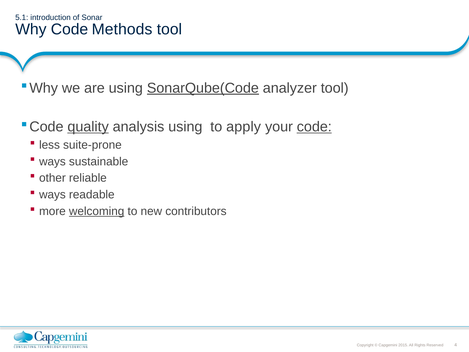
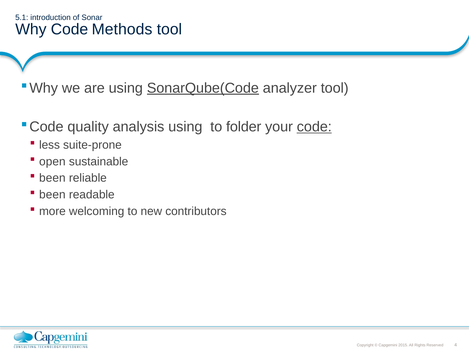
quality underline: present -> none (88, 127)
apply: apply -> folder (244, 127)
ways: ways -> open (52, 161)
other: other -> been (52, 178)
ways: ways -> been (52, 195)
welcoming underline: present -> none (97, 211)
